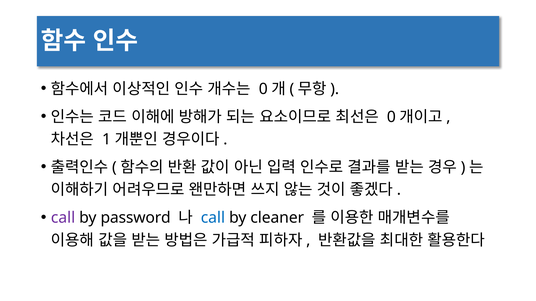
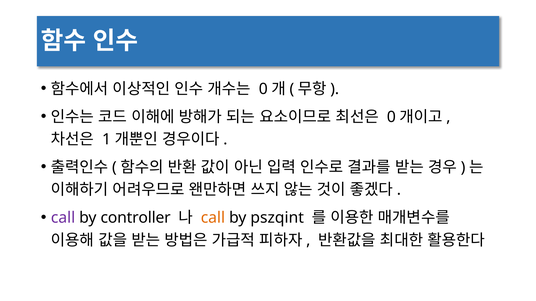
password: password -> controller (136, 218)
call colour: blue -> orange (213, 218)
cleaner: cleaner -> pszqint (277, 218)
